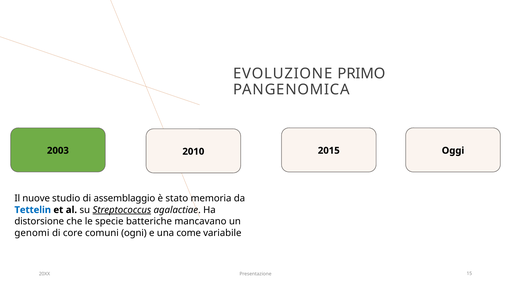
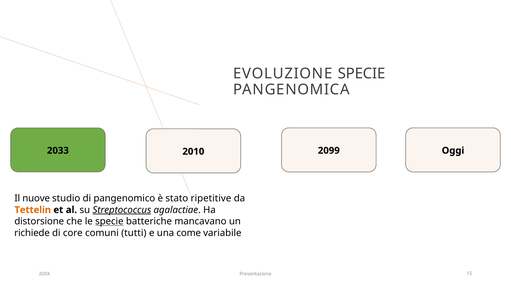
EVOLUZIONE PRIMO: PRIMO -> SPECIE (362, 74)
2003: 2003 -> 2033 (58, 151)
2015: 2015 -> 2099 (329, 151)
assemblaggio: assemblaggio -> pangenomico (124, 199)
memoria: memoria -> ripetitive (211, 199)
Tettelin colour: blue -> orange (33, 210)
specie underline: none -> present (109, 222)
genomi: genomi -> richiede (32, 233)
ogni: ogni -> tutti (134, 233)
